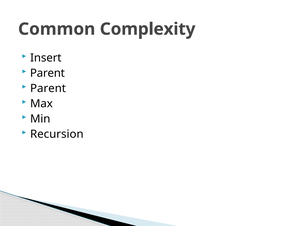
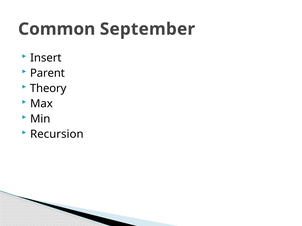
Complexity: Complexity -> September (147, 29)
Parent: Parent -> Theory (48, 89)
